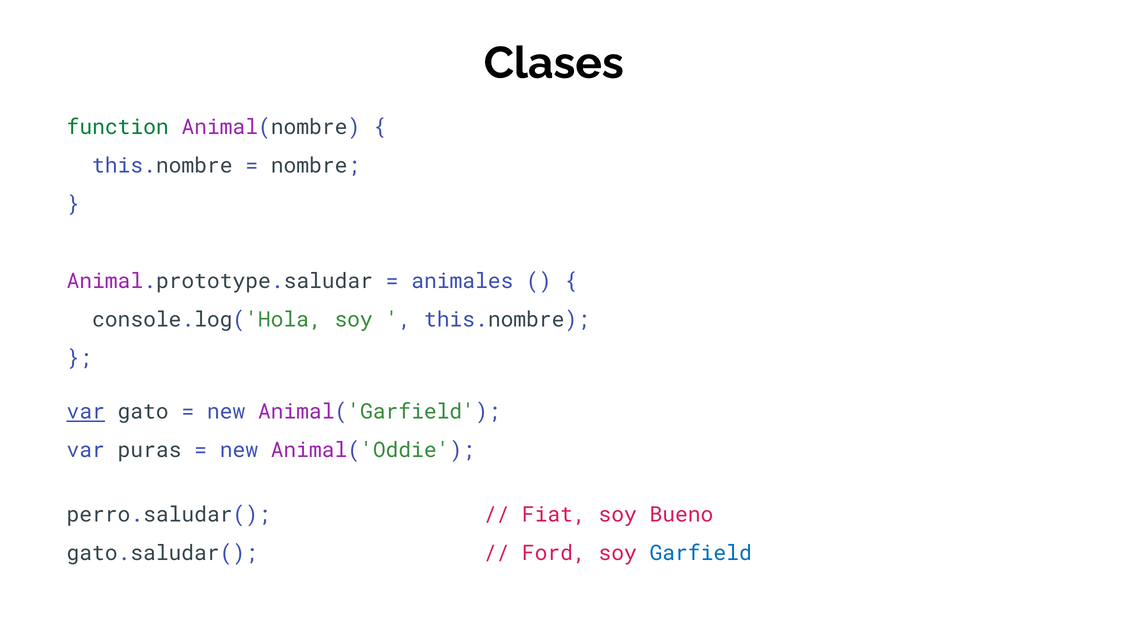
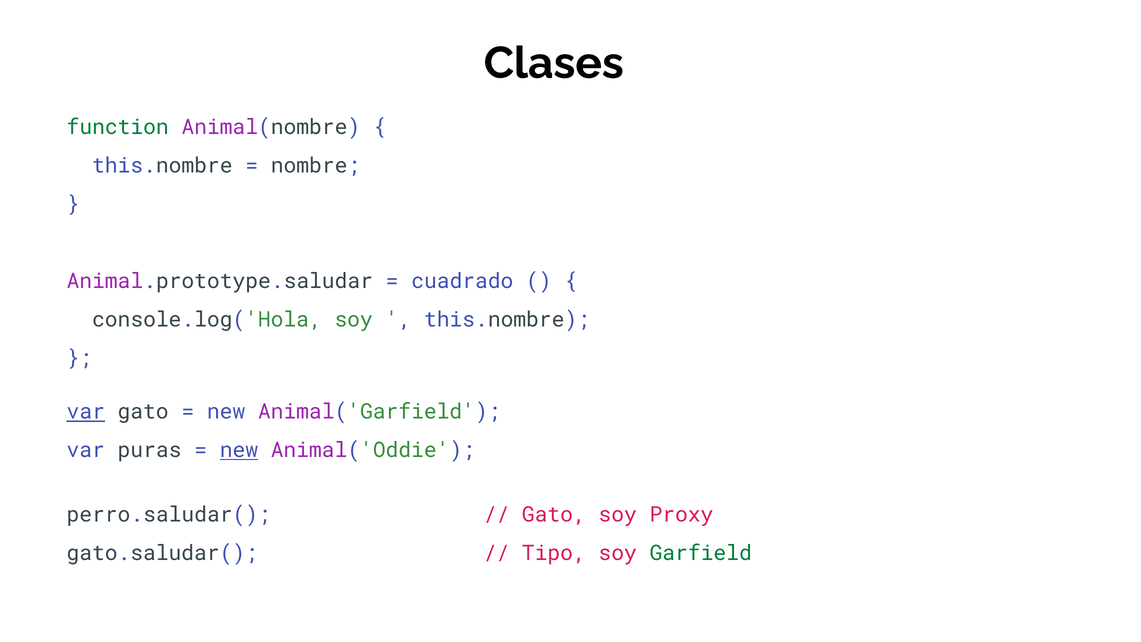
animales: animales -> cuadrado (462, 281)
new underline: none -> present (239, 450)
Fiat: Fiat -> Gato (554, 514)
Bueno: Bueno -> Proxy (681, 514)
Ford: Ford -> Tipo (554, 553)
Garfield colour: blue -> green (701, 553)
